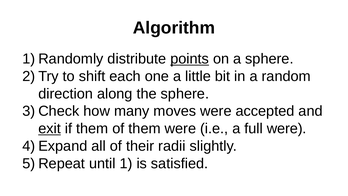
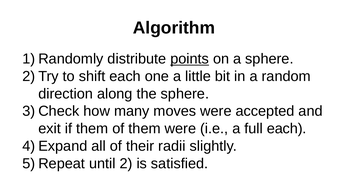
exit underline: present -> none (50, 128)
full were: were -> each (287, 128)
1: 1 -> 2 (126, 163)
